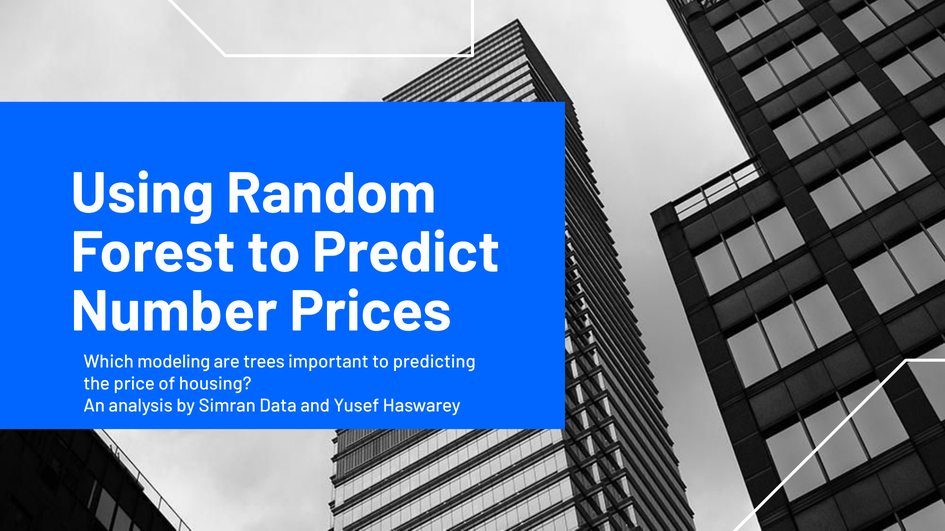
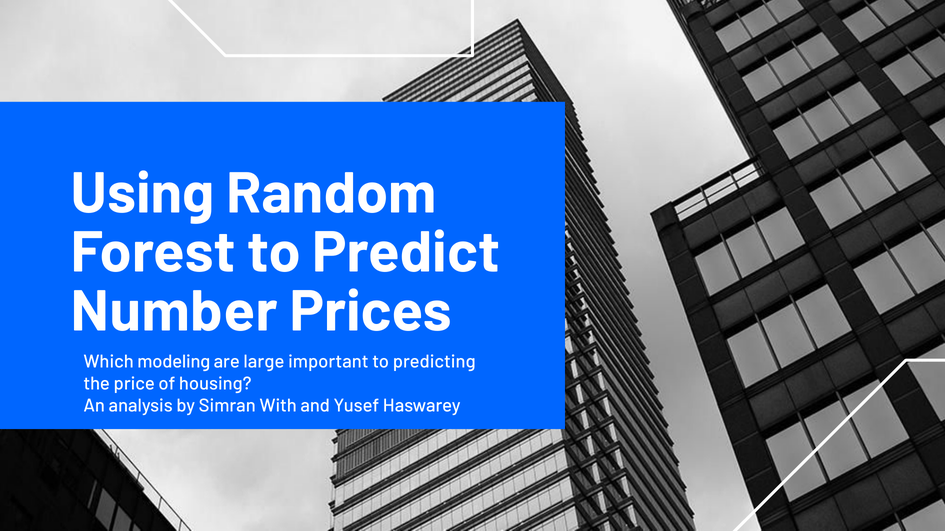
trees: trees -> large (264, 362)
Data: Data -> With (278, 406)
